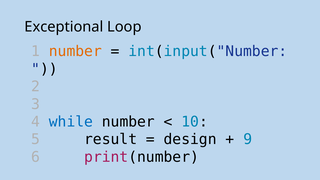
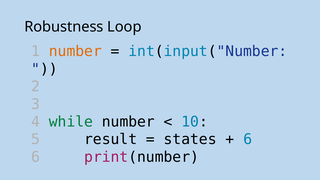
Exceptional: Exceptional -> Robustness (64, 27)
while colour: blue -> green (71, 122)
design: design -> states (190, 139)
9: 9 -> 6 (248, 139)
